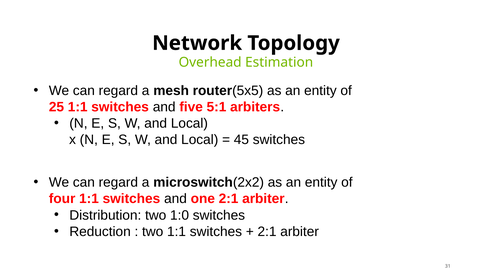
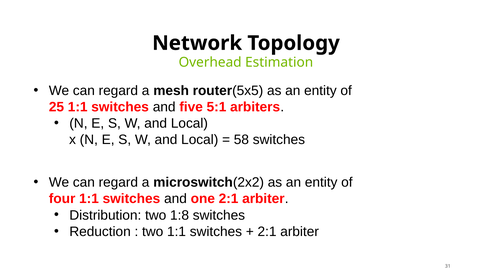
45: 45 -> 58 (241, 140)
1:0: 1:0 -> 1:8 (180, 215)
